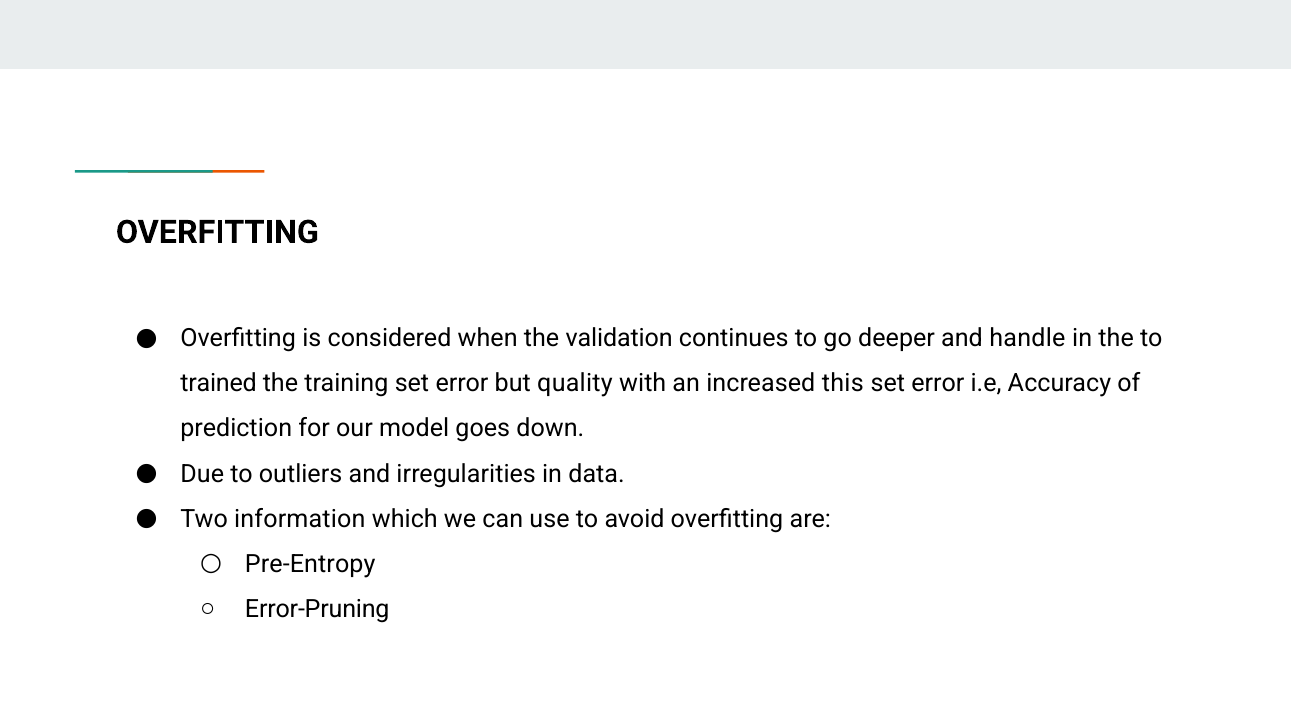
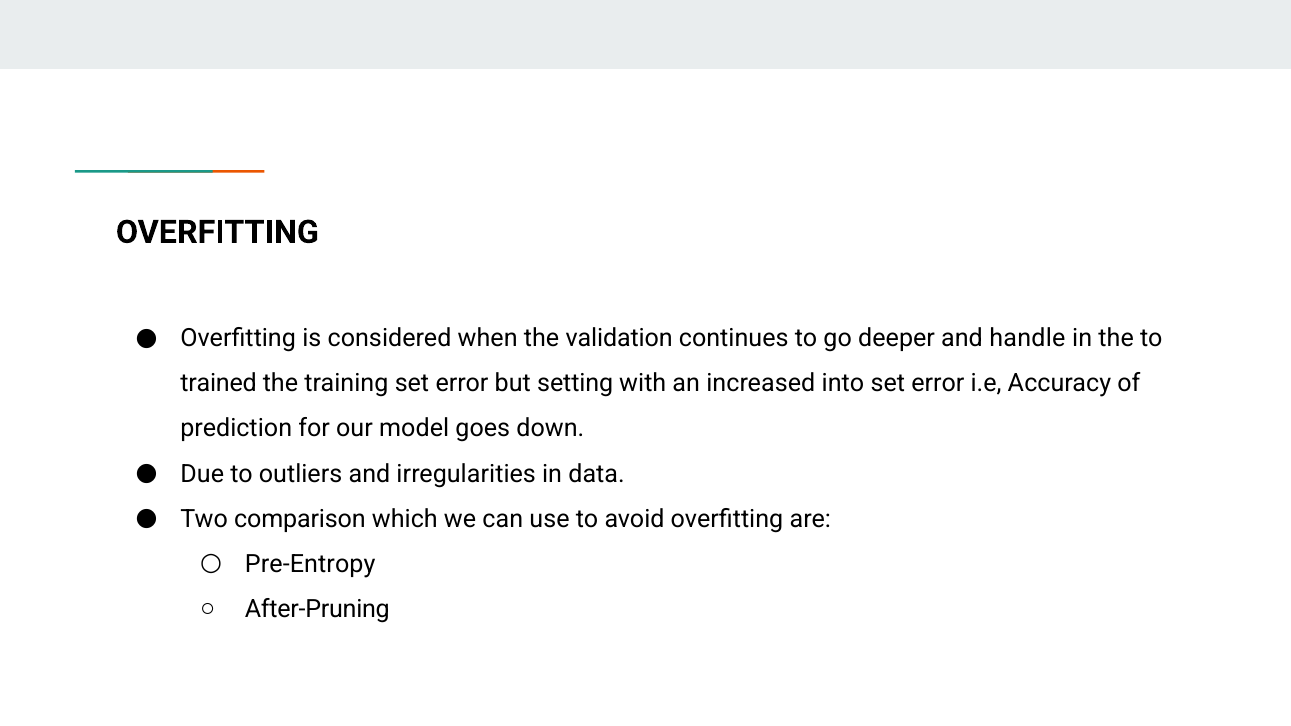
quality: quality -> setting (575, 383)
this: this -> into (843, 383)
information: information -> comparison (300, 519)
Error-Pruning: Error-Pruning -> After-Pruning (317, 609)
